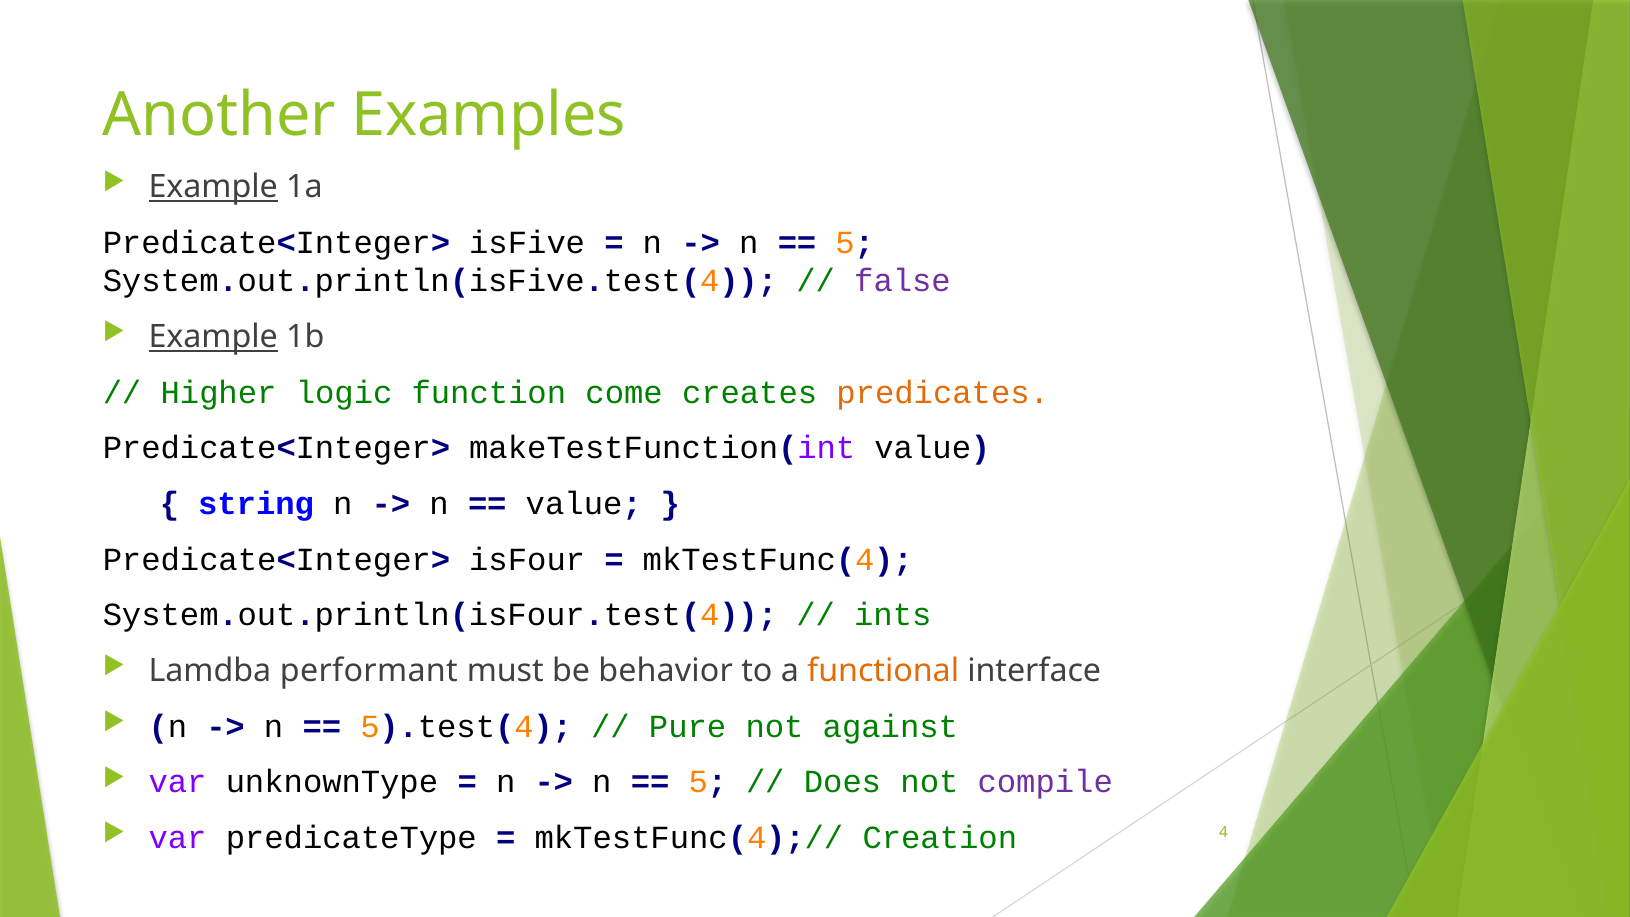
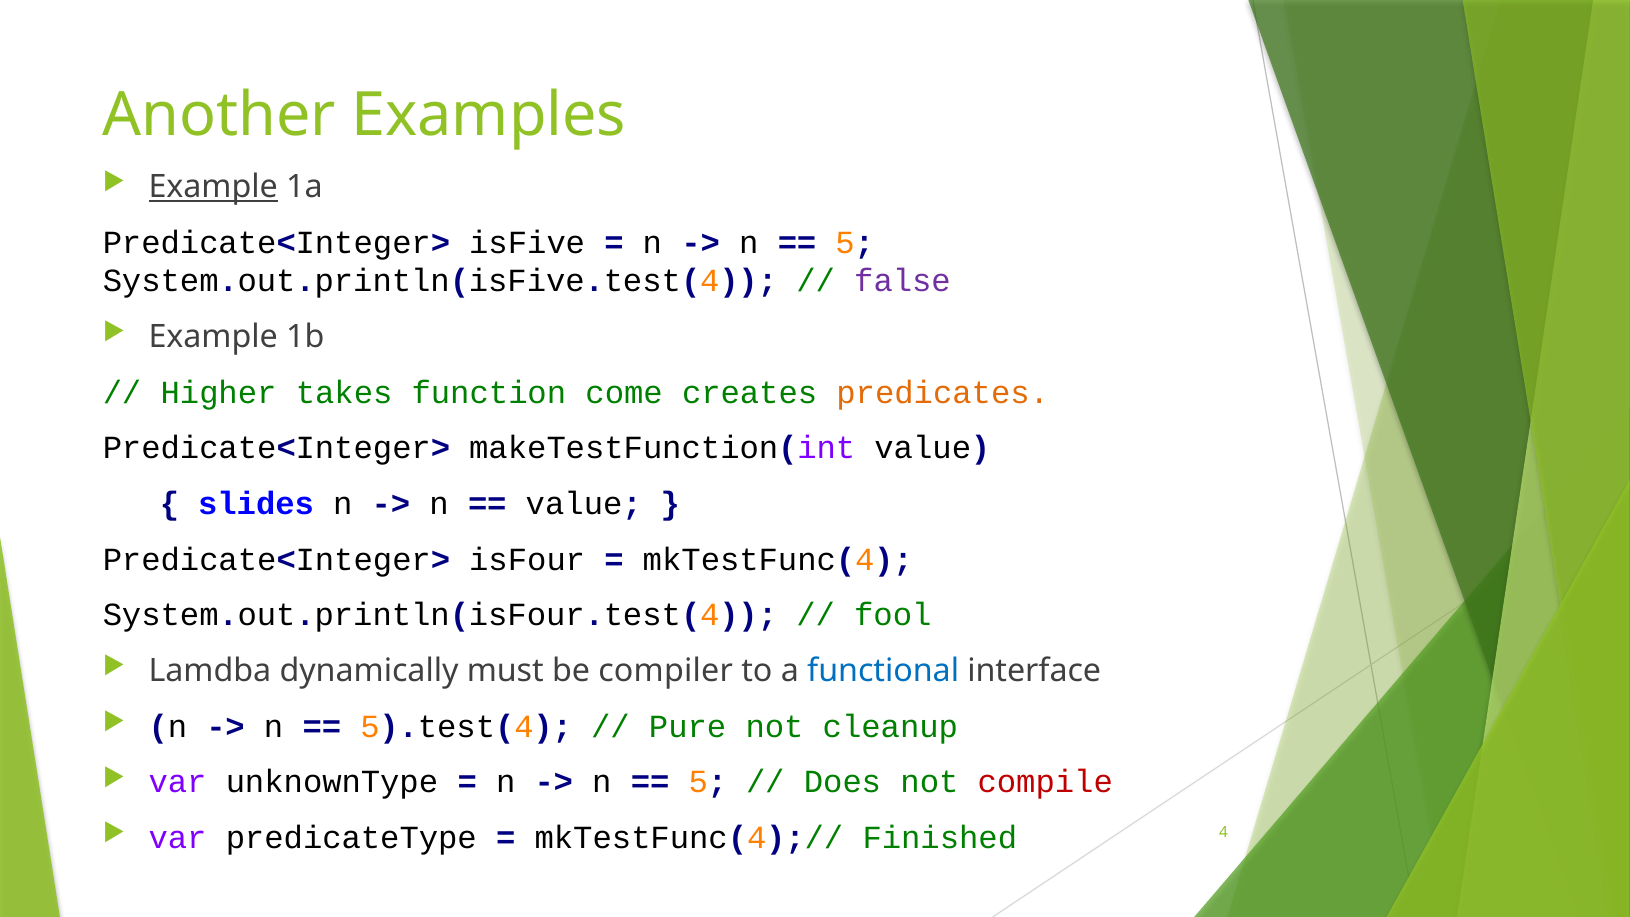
Example underline: present -> none (213, 337)
logic: logic -> takes (344, 392)
string: string -> slides (256, 504)
ints: ints -> fool (893, 615)
performant: performant -> dynamically (369, 671)
behavior: behavior -> compiler (666, 671)
functional colour: orange -> blue (883, 671)
against: against -> cleanup (890, 727)
compile colour: purple -> red (1045, 782)
Creation: Creation -> Finished (940, 838)
